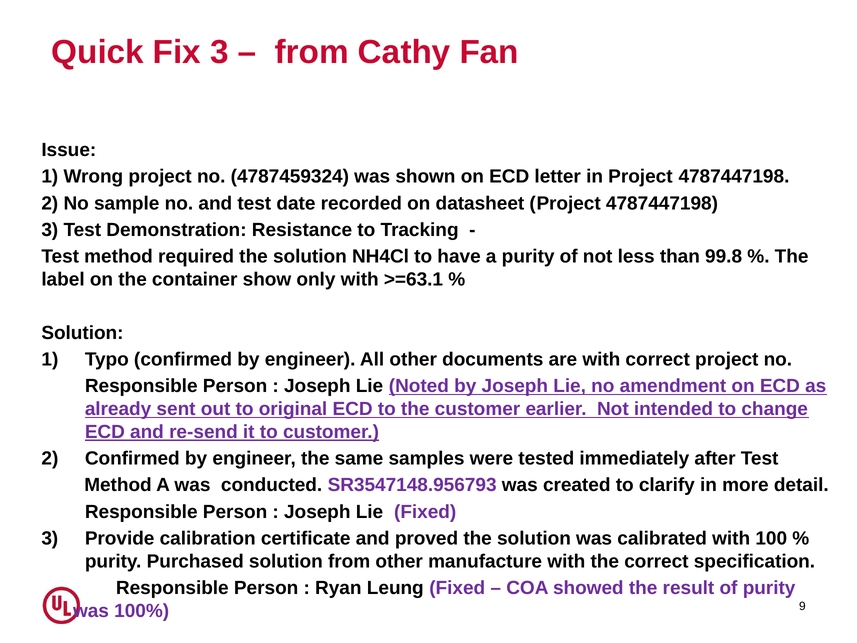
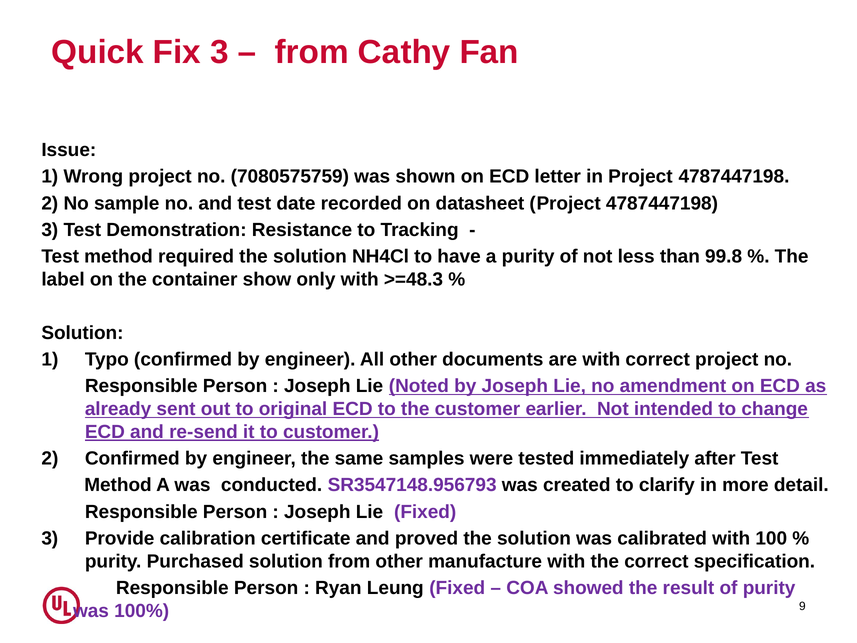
4787459324: 4787459324 -> 7080575759 (290, 177)
>=63.1: >=63.1 -> >=48.3 (413, 279)
